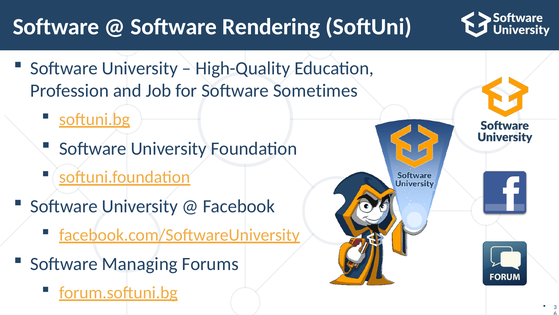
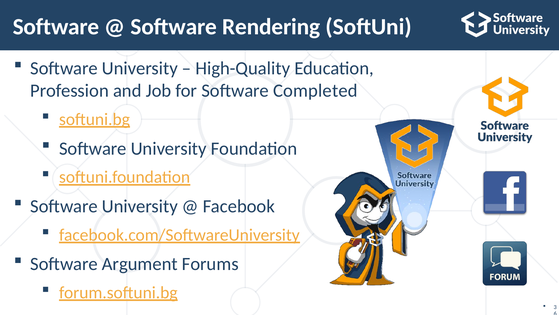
Sometimes: Sometimes -> Completed (315, 91)
Managing: Managing -> Argument (140, 264)
